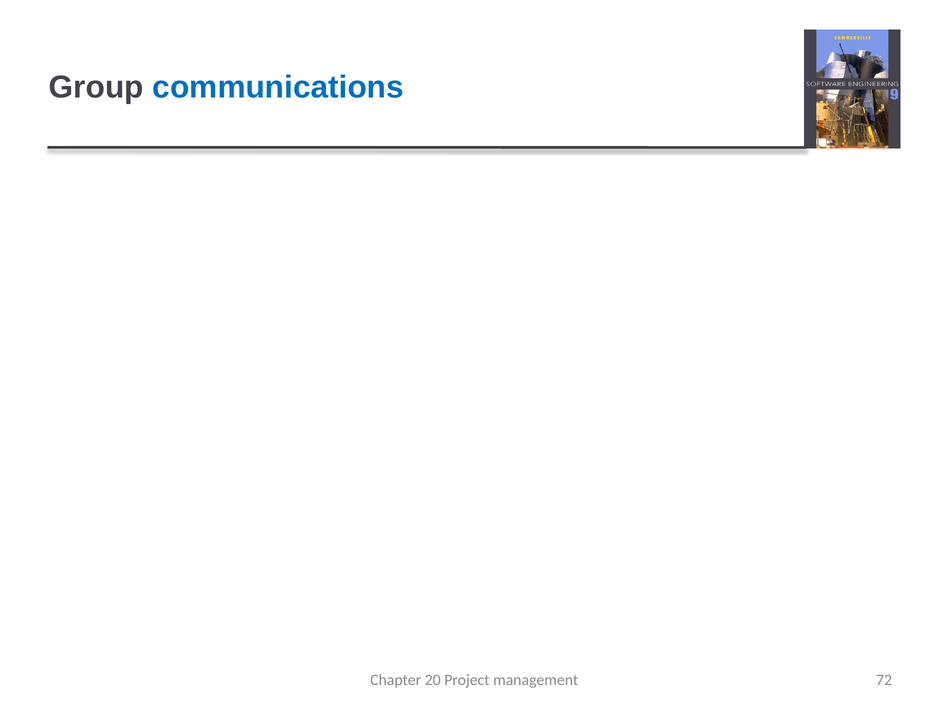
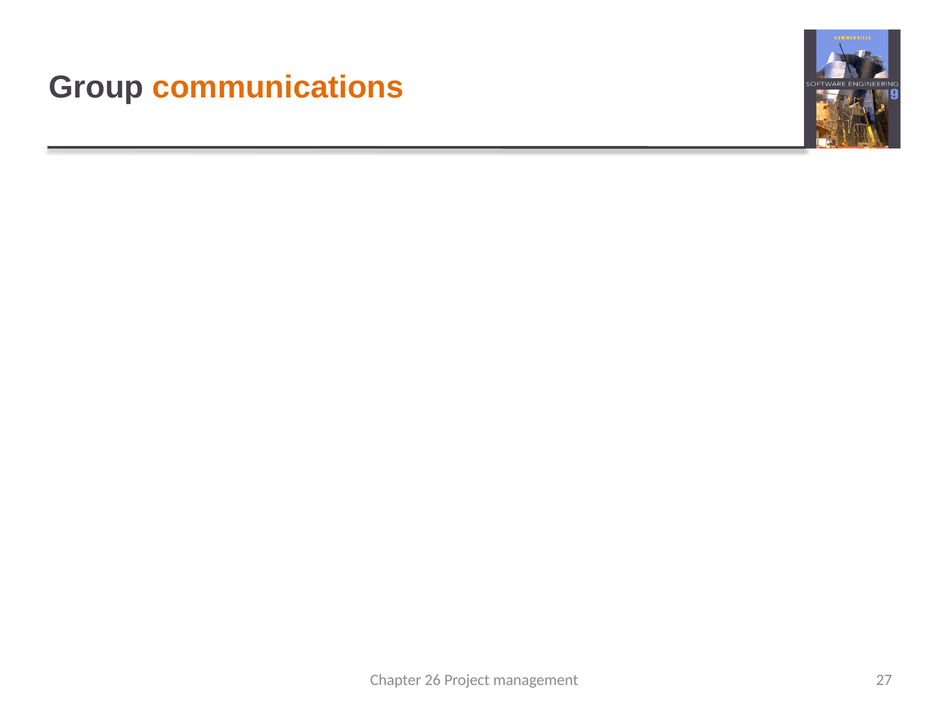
communications colour: blue -> orange (278, 87)
20: 20 -> 26 (433, 680)
72: 72 -> 27 (884, 680)
